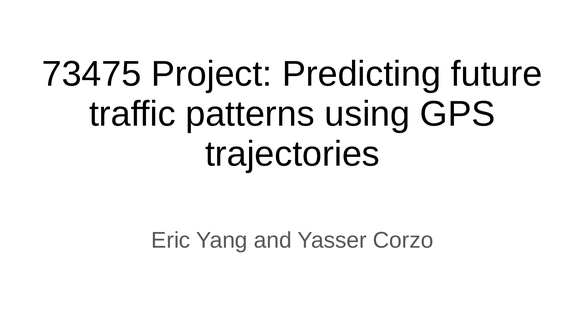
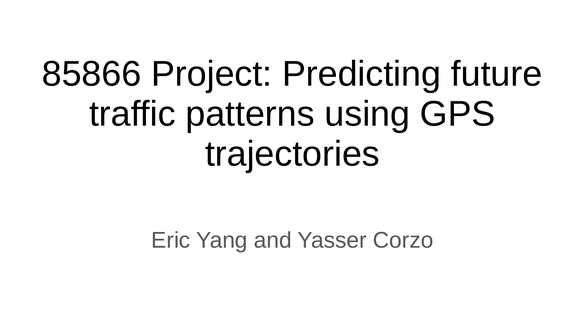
73475: 73475 -> 85866 (92, 74)
